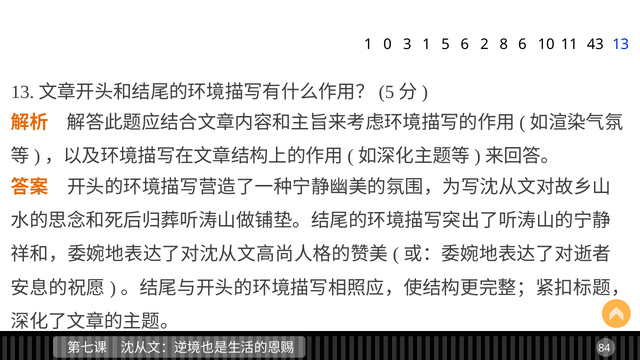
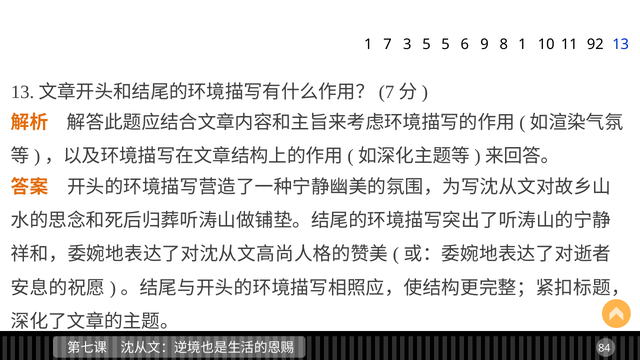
1 0: 0 -> 7 (388, 44)
3 1: 1 -> 5 (427, 44)
2: 2 -> 9 (485, 44)
8 6: 6 -> 1 (522, 44)
43: 43 -> 92 (595, 44)
5: 5 -> 7 (387, 92)
